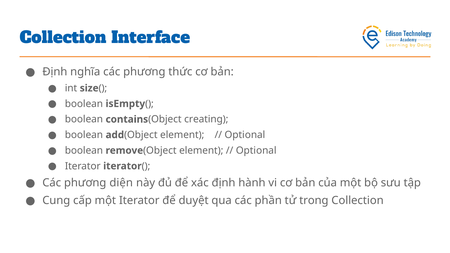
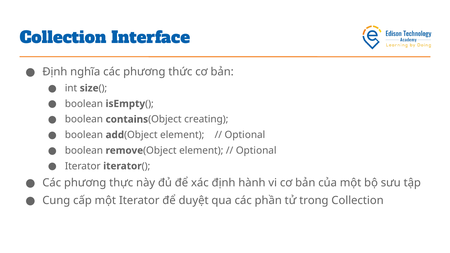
diện: diện -> thực (121, 183)
